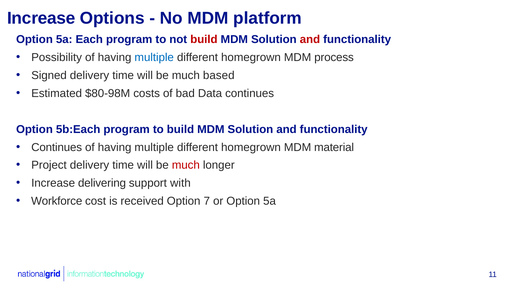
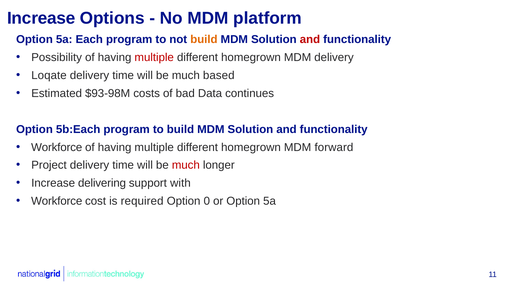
build colour: red -> orange (204, 39)
multiple colour: blue -> red (154, 57)
MDM process: process -> delivery (334, 57)
Signed: Signed -> Loqate (49, 76)
$80-98M: $80-98M -> $93-98M (108, 94)
Continues: Continues -> Workforce (57, 148)
material: material -> forward (334, 148)
received: received -> required (142, 202)
7: 7 -> 0 (207, 202)
